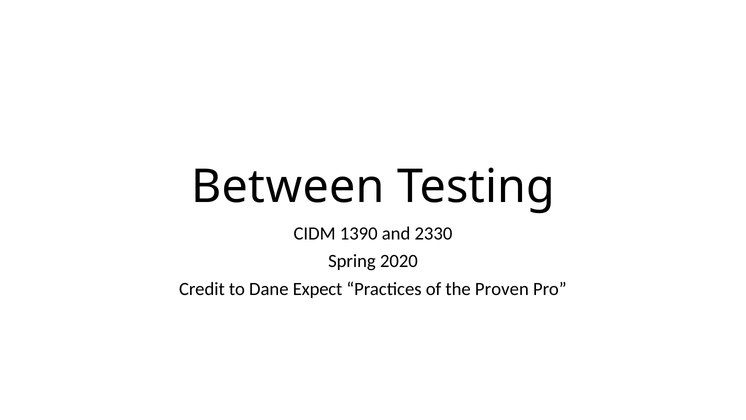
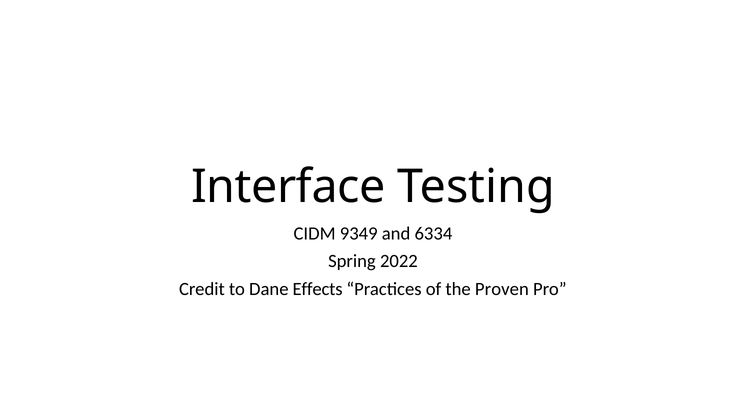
Between: Between -> Interface (288, 186)
1390: 1390 -> 9349 (359, 233)
2330: 2330 -> 6334 (433, 233)
2020: 2020 -> 2022 (399, 261)
Expect: Expect -> Effects (318, 289)
